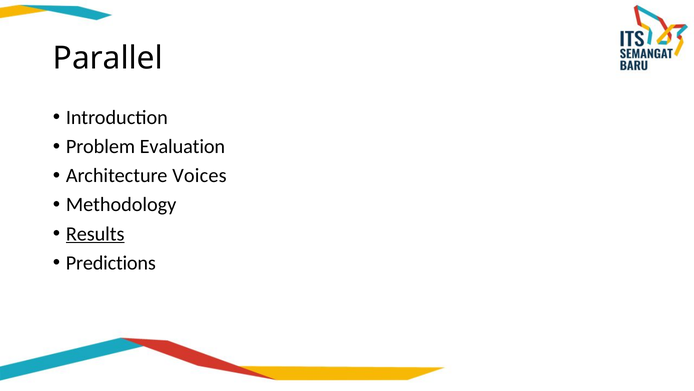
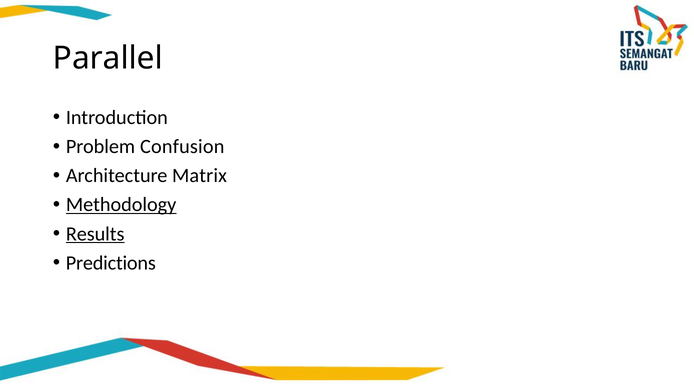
Evaluation: Evaluation -> Confusion (182, 146)
Voices: Voices -> Matrix (199, 175)
Methodology underline: none -> present (121, 204)
